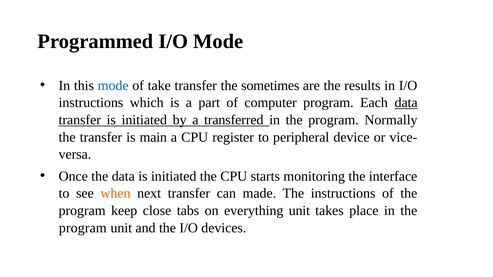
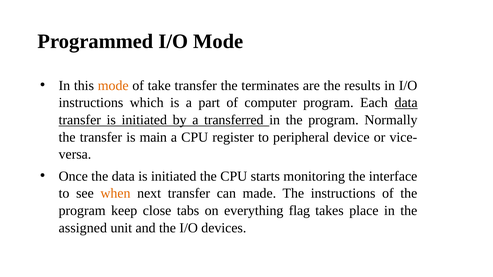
mode colour: blue -> orange (113, 86)
sometimes: sometimes -> terminates (270, 86)
everything unit: unit -> flag (299, 211)
program: program -> assigned (83, 228)
